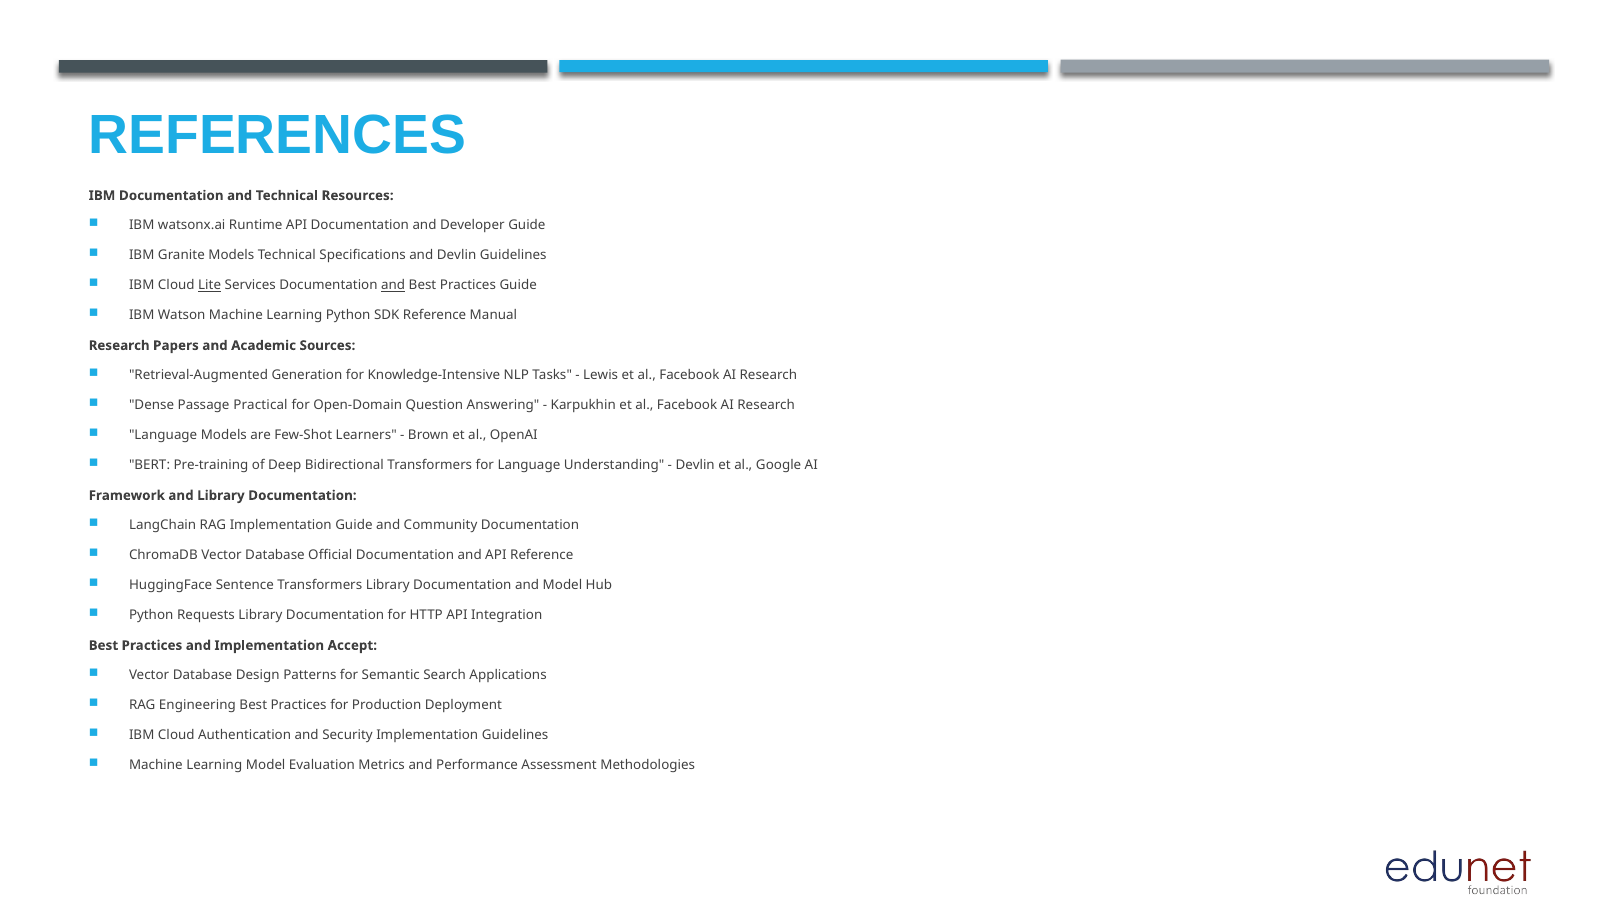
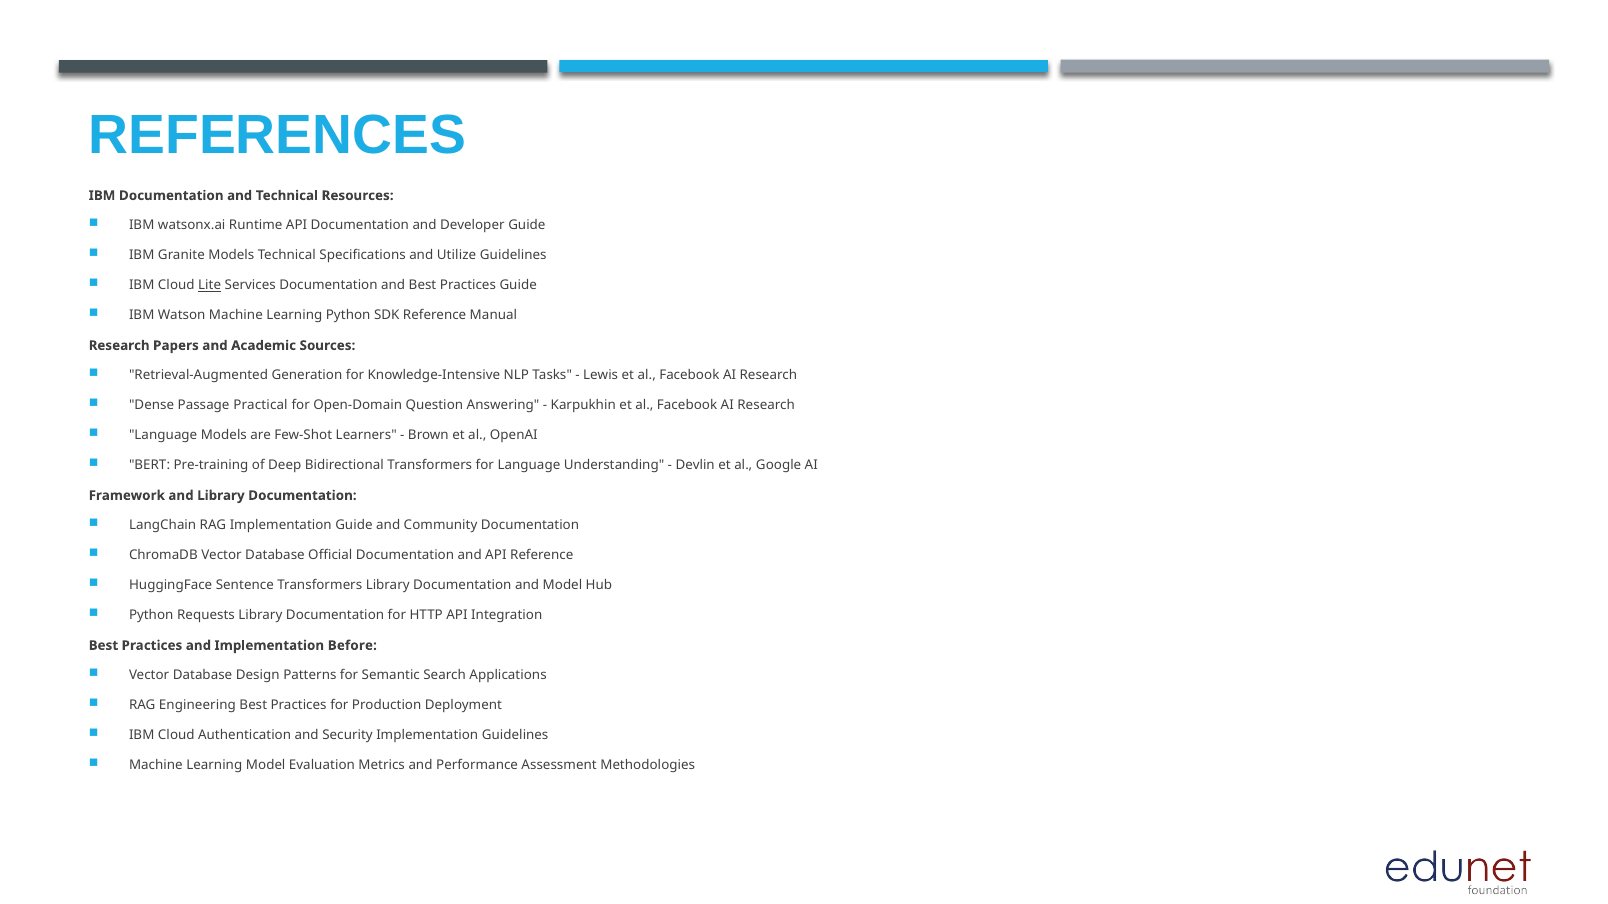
and Devlin: Devlin -> Utilize (457, 256)
and underline: present -> none (393, 286)
Accept: Accept -> Before (352, 646)
